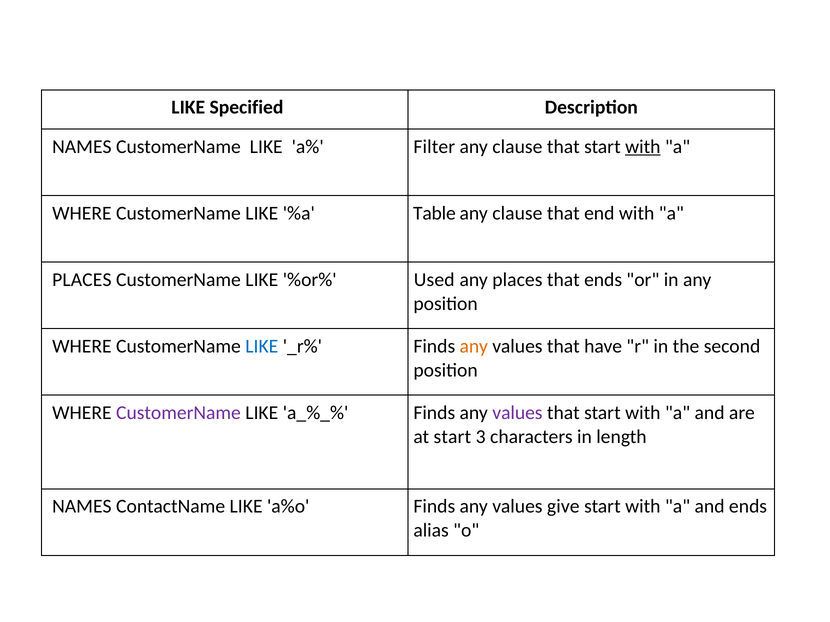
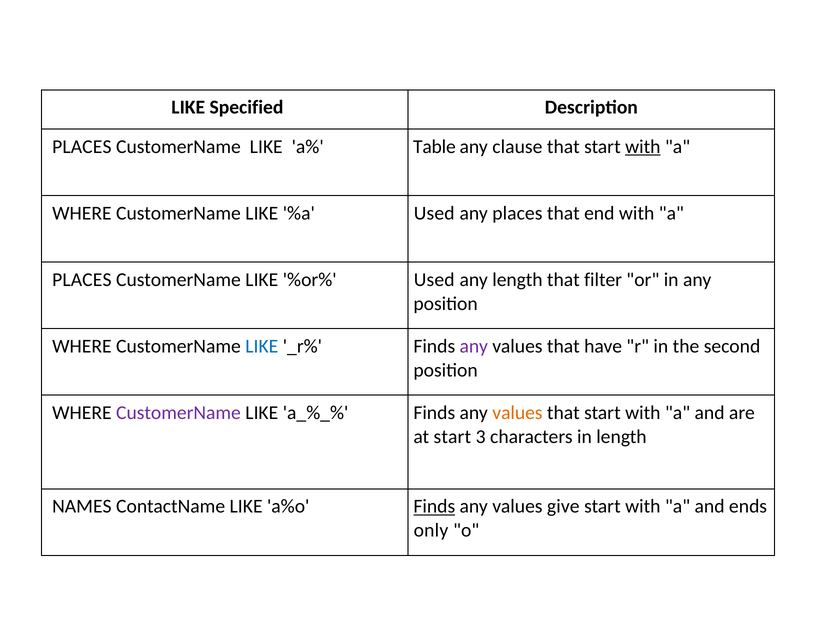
NAMES: NAMES -> PLACES (82, 147)
Filter: Filter -> Table (434, 147)
%a Table: Table -> Used (434, 213)
clause: clause -> places (517, 213)
any places: places -> length (517, 280)
that ends: ends -> filter (603, 280)
any colour: orange -> purple (474, 347)
values colour: purple -> orange (517, 413)
Finds underline: none -> present (434, 507)
alias: alias -> only (431, 531)
